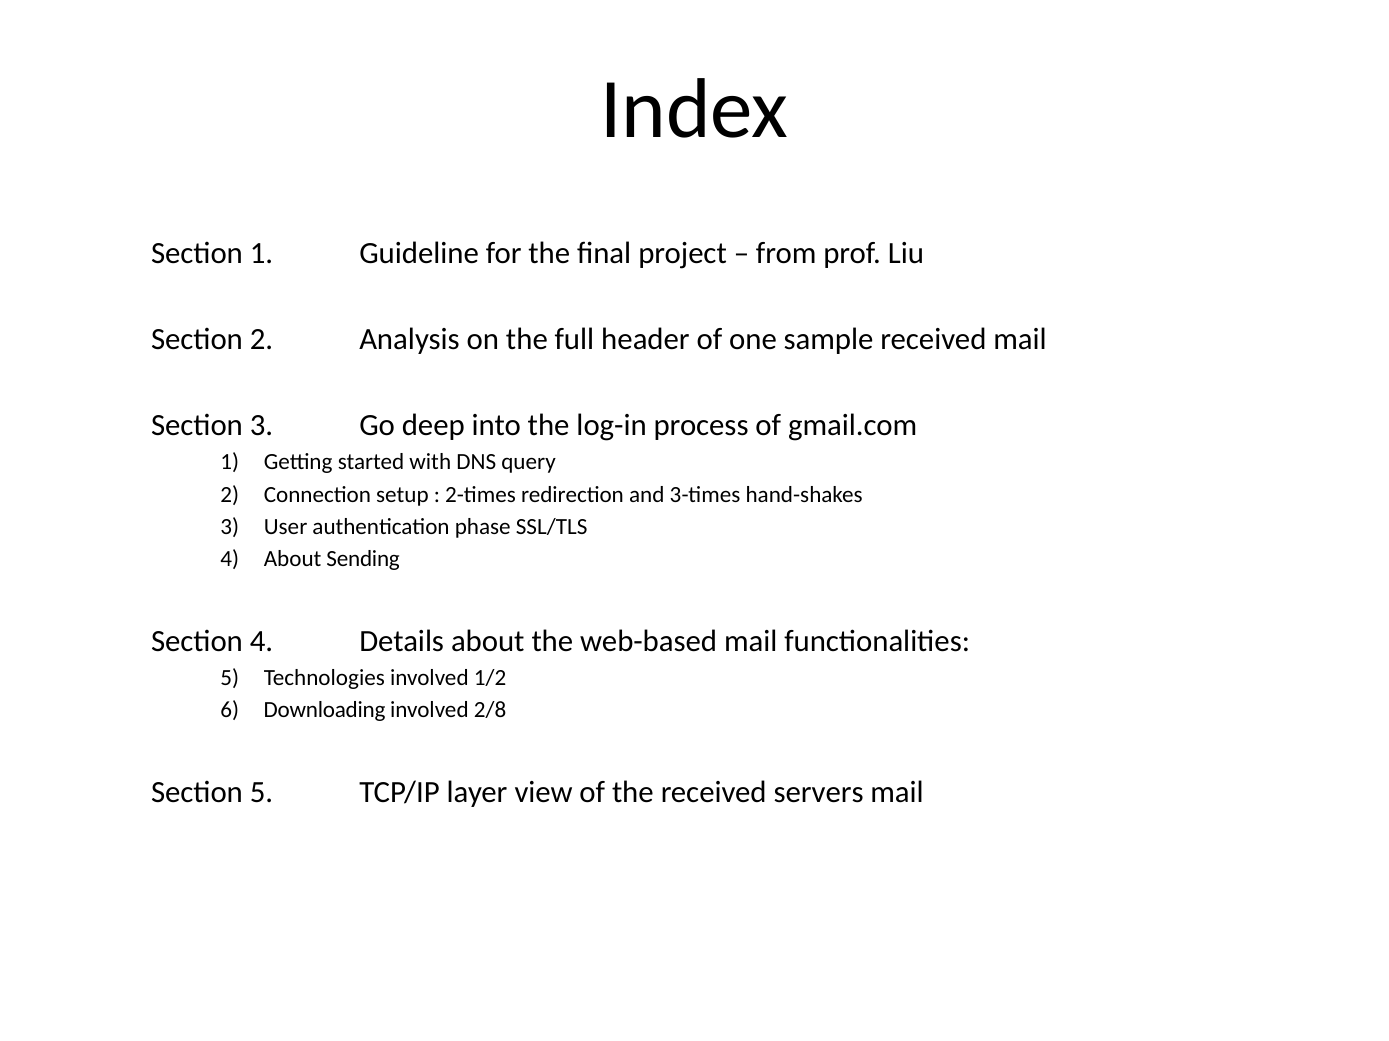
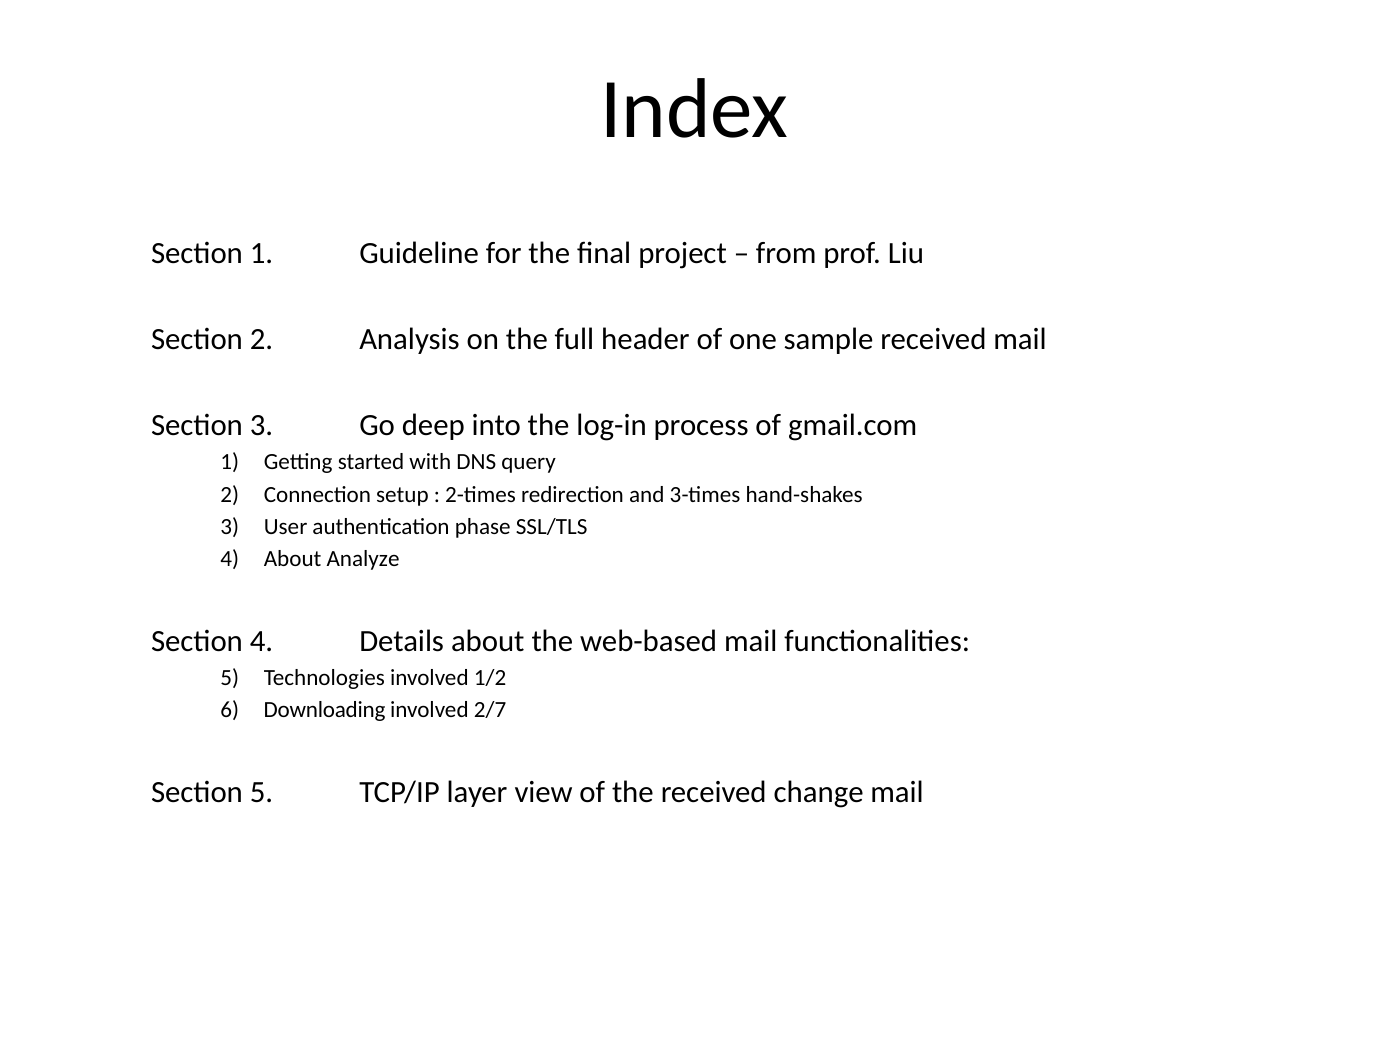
Sending: Sending -> Analyze (363, 560)
2/8: 2/8 -> 2/7 (490, 711)
servers: servers -> change (819, 793)
